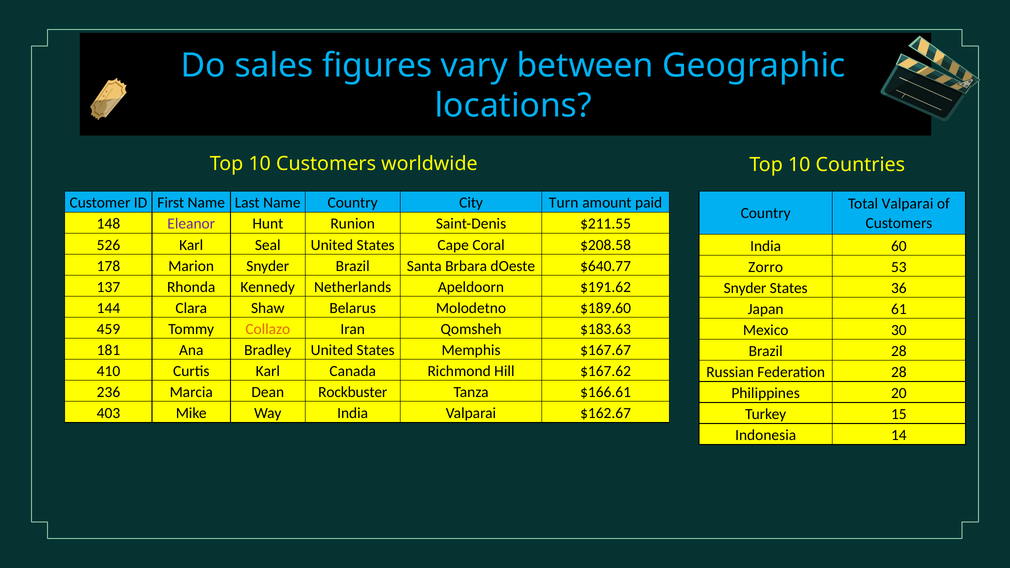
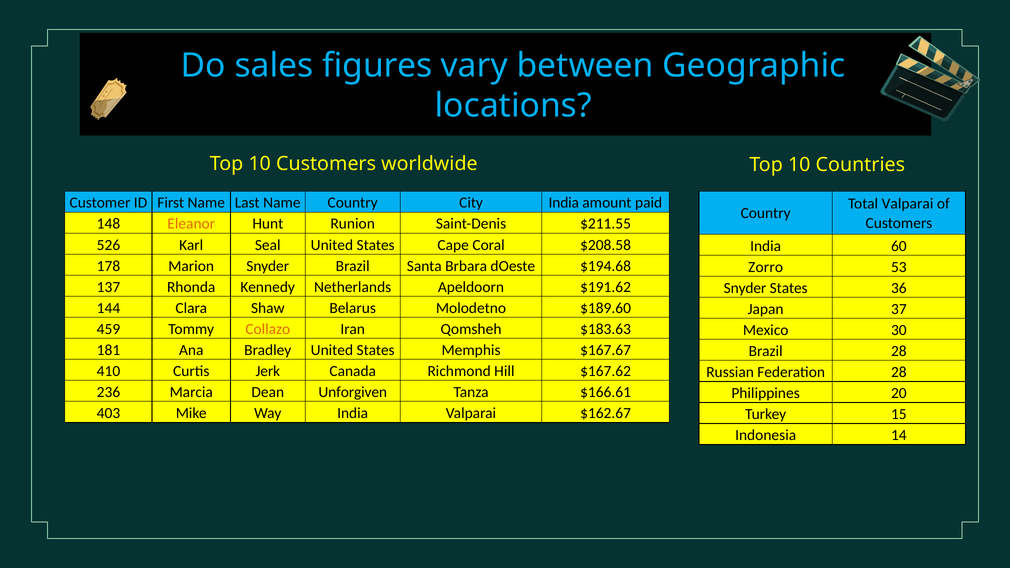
City Turn: Turn -> India (564, 203)
Eleanor colour: purple -> orange (191, 224)
$640.77: $640.77 -> $194.68 (606, 266)
61: 61 -> 37 (899, 309)
Curtis Karl: Karl -> Jerk (268, 371)
Rockbuster: Rockbuster -> Unforgiven (353, 392)
